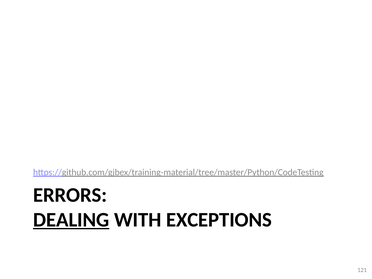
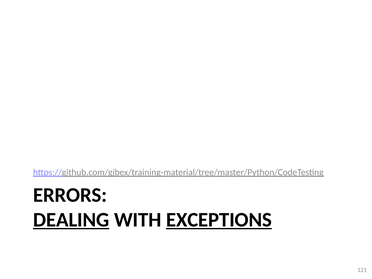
EXCEPTIONS underline: none -> present (219, 220)
